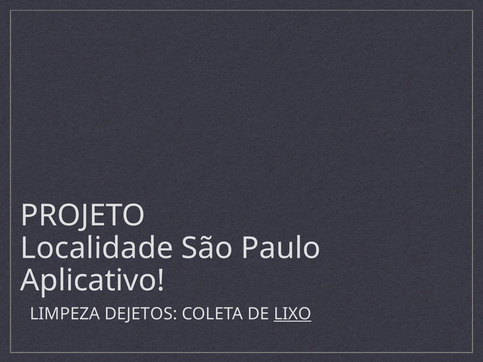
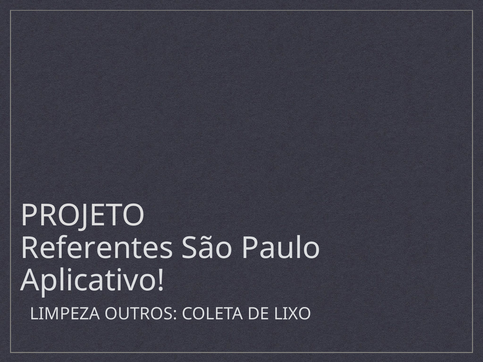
Localidade: Localidade -> Referentes (97, 248)
DEJETOS: DEJETOS -> OUTROS (141, 314)
LIXO underline: present -> none (292, 314)
